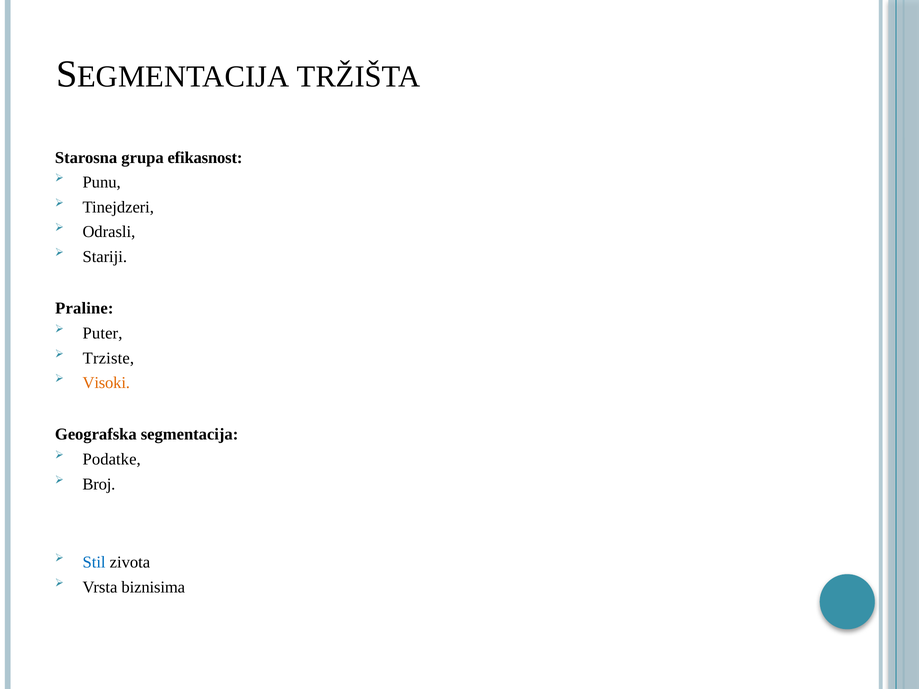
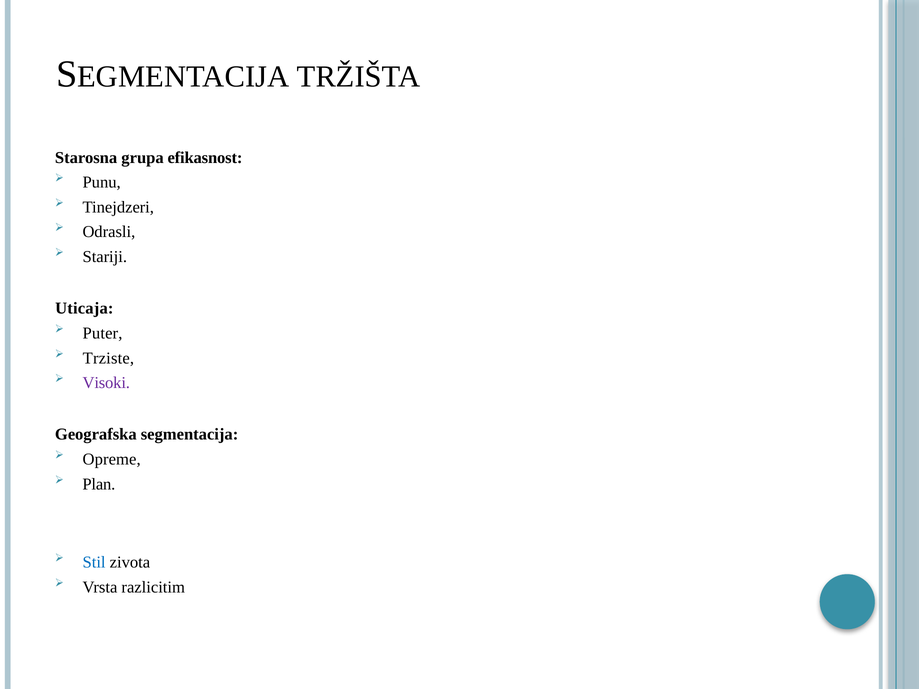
Praline: Praline -> Uticaja (84, 309)
Visoki colour: orange -> purple (106, 383)
Podatke: Podatke -> Opreme (112, 459)
Broj: Broj -> Plan (99, 484)
biznisima: biznisima -> razlicitim (153, 588)
